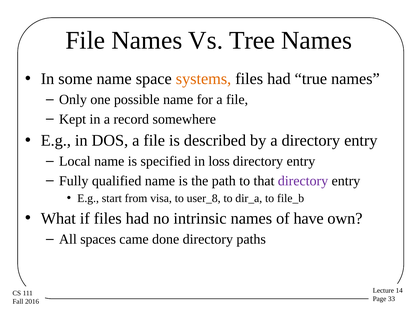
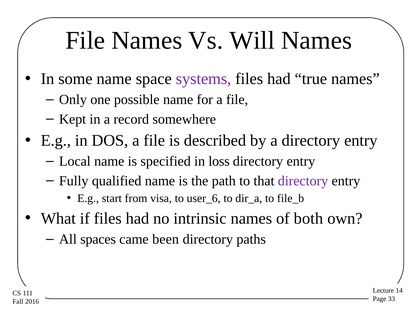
Tree: Tree -> Will (252, 40)
systems colour: orange -> purple (203, 79)
user_8: user_8 -> user_6 (204, 199)
have: have -> both (308, 219)
done: done -> been (166, 240)
